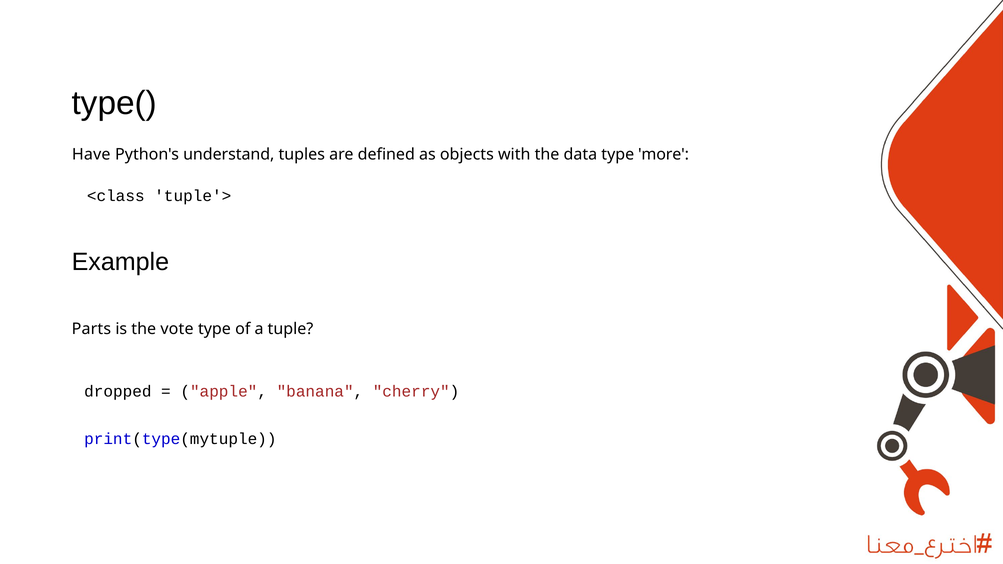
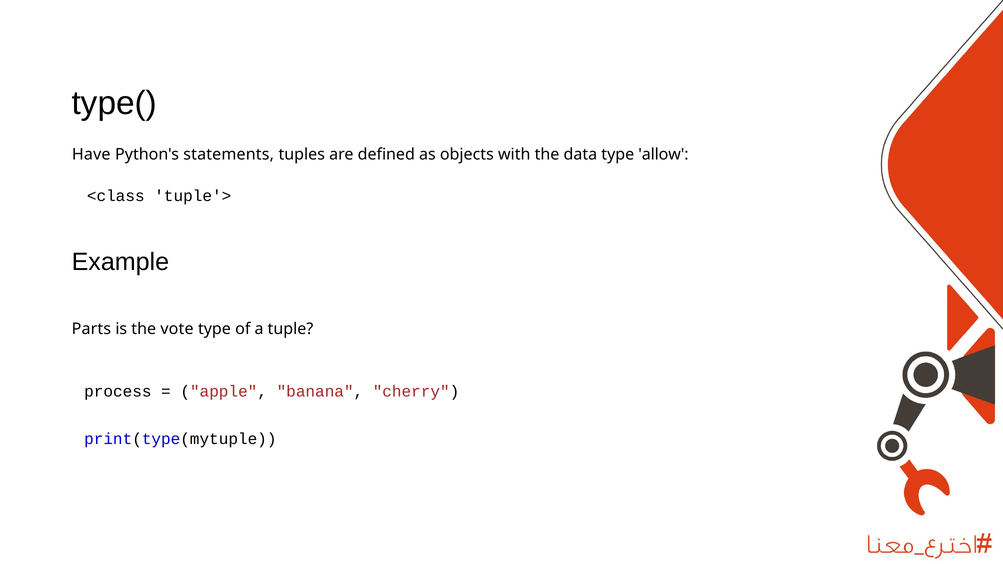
understand: understand -> statements (229, 154)
more: more -> allow (663, 154)
dropped: dropped -> process (118, 392)
